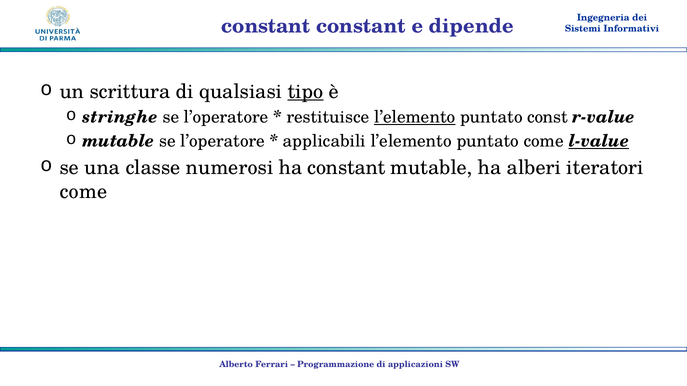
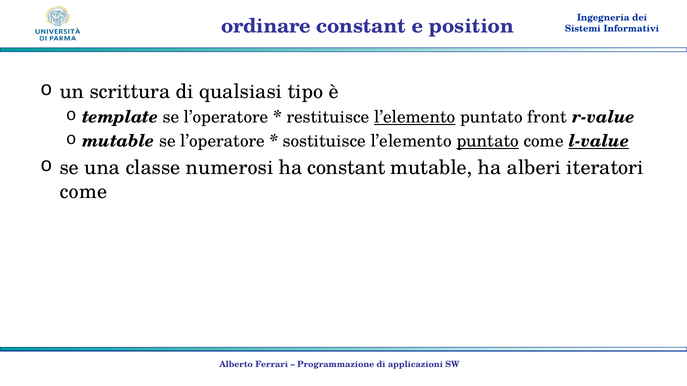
constant: constant -> ordinare (266, 26)
dipende: dipende -> position (471, 26)
tipo underline: present -> none (305, 92)
stringhe: stringhe -> template (120, 117)
const: const -> front (547, 117)
applicabili: applicabili -> sostituisce (324, 141)
puntato underline: none -> present (488, 141)
